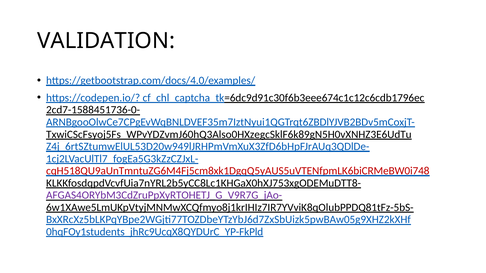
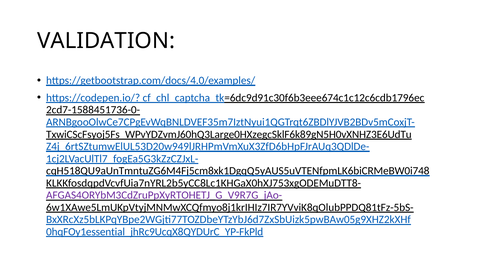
TxwiCScFsyoj5Fs_WPvYDZvmJ60hQ3Also0HXzegcSklF6k89gN5H0vXNHZ3E6UdTu: TxwiCScFsyoj5Fs_WPvYDZvmJ60hQ3Also0HXzegcSklF6k89gN5H0vXNHZ3E6UdTu -> TxwiCScFsyoj5Fs_WPvYDZvmJ60hQ3Large0HXzegcSklF6k89gN5H0vXNHZ3E6UdTu (229, 135)
cqH518QU9aUnTmntuZG6M4Fj5cm8xk1DgqQ5yAUS5uVTENfpmLK6biCRMeBW0i748 colour: red -> black (238, 171)
0hqFOy1students_jhRc9UcqX8QYDUrC_YP-FkPld: 0hqFOy1students_jhRc9UcqX8QYDUrC_YP-FkPld -> 0hqFOy1essential_jhRc9UcqX8QYDUrC_YP-FkPld (155, 232)
